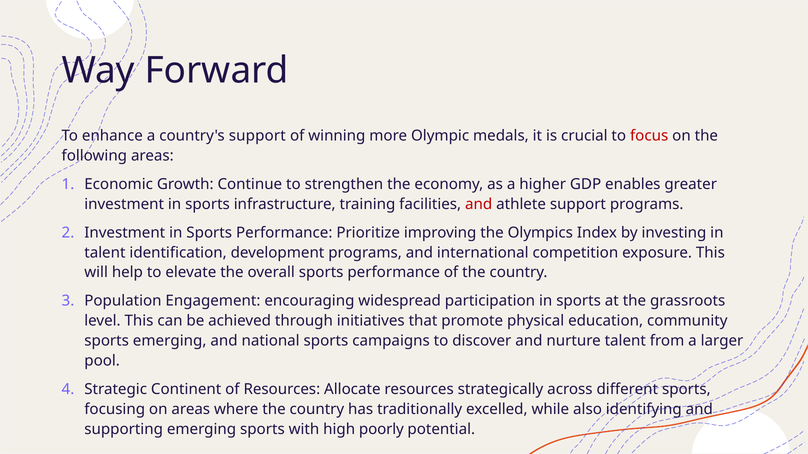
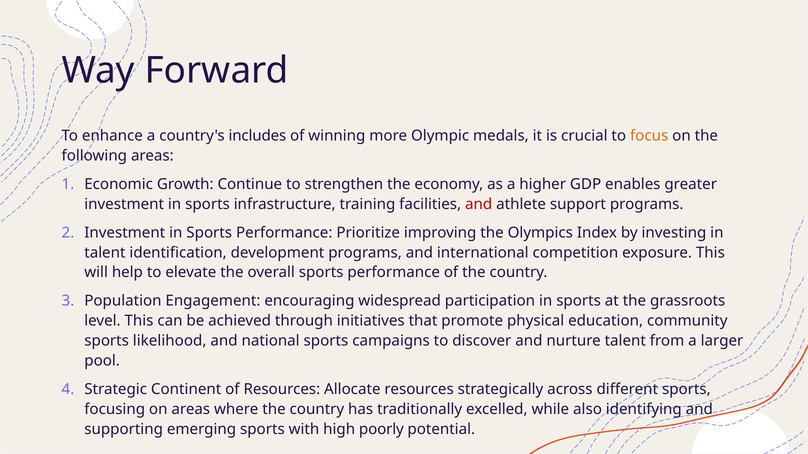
country's support: support -> includes (257, 136)
focus colour: red -> orange (649, 136)
sports emerging: emerging -> likelihood (170, 341)
